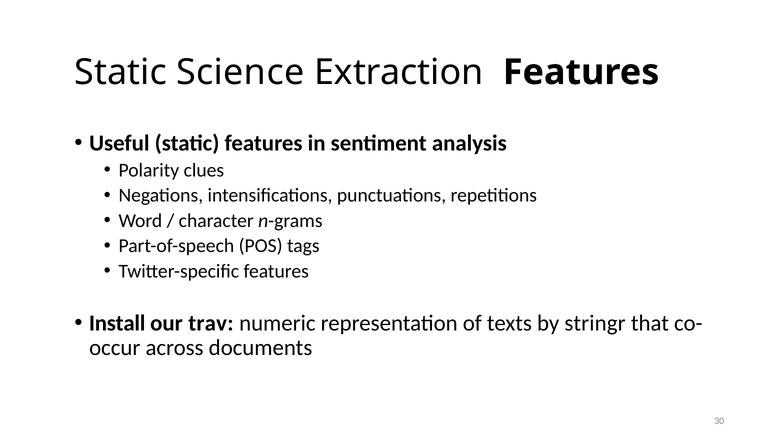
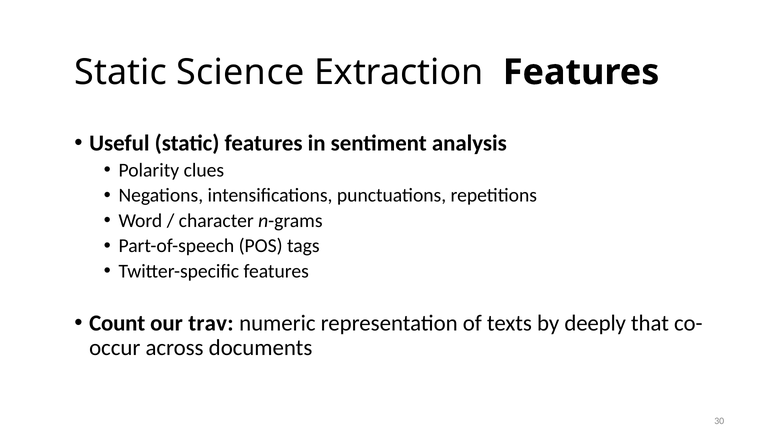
Install: Install -> Count (117, 323)
stringr: stringr -> deeply (595, 323)
